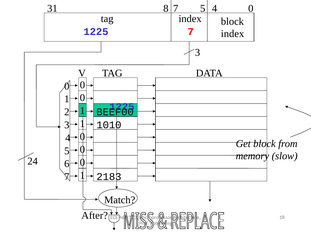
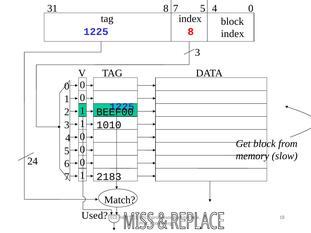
1225 7: 7 -> 8 (191, 32)
After: After -> Used (95, 216)
